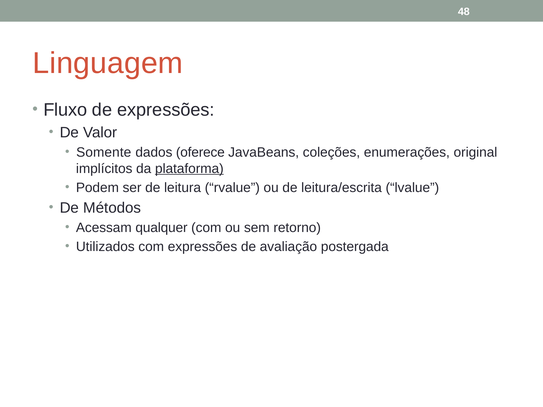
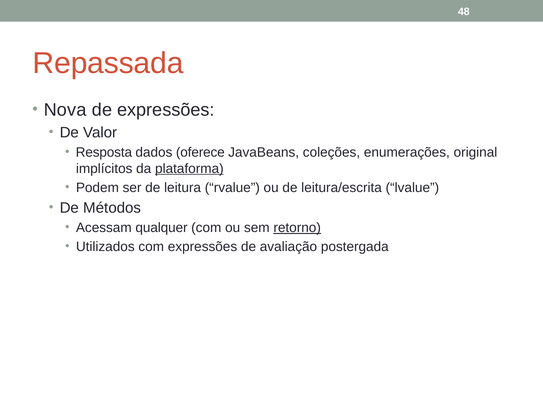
Linguagem: Linguagem -> Repassada (108, 63)
Fluxo: Fluxo -> Nova (65, 110)
Somente: Somente -> Resposta (104, 152)
retorno underline: none -> present (297, 228)
